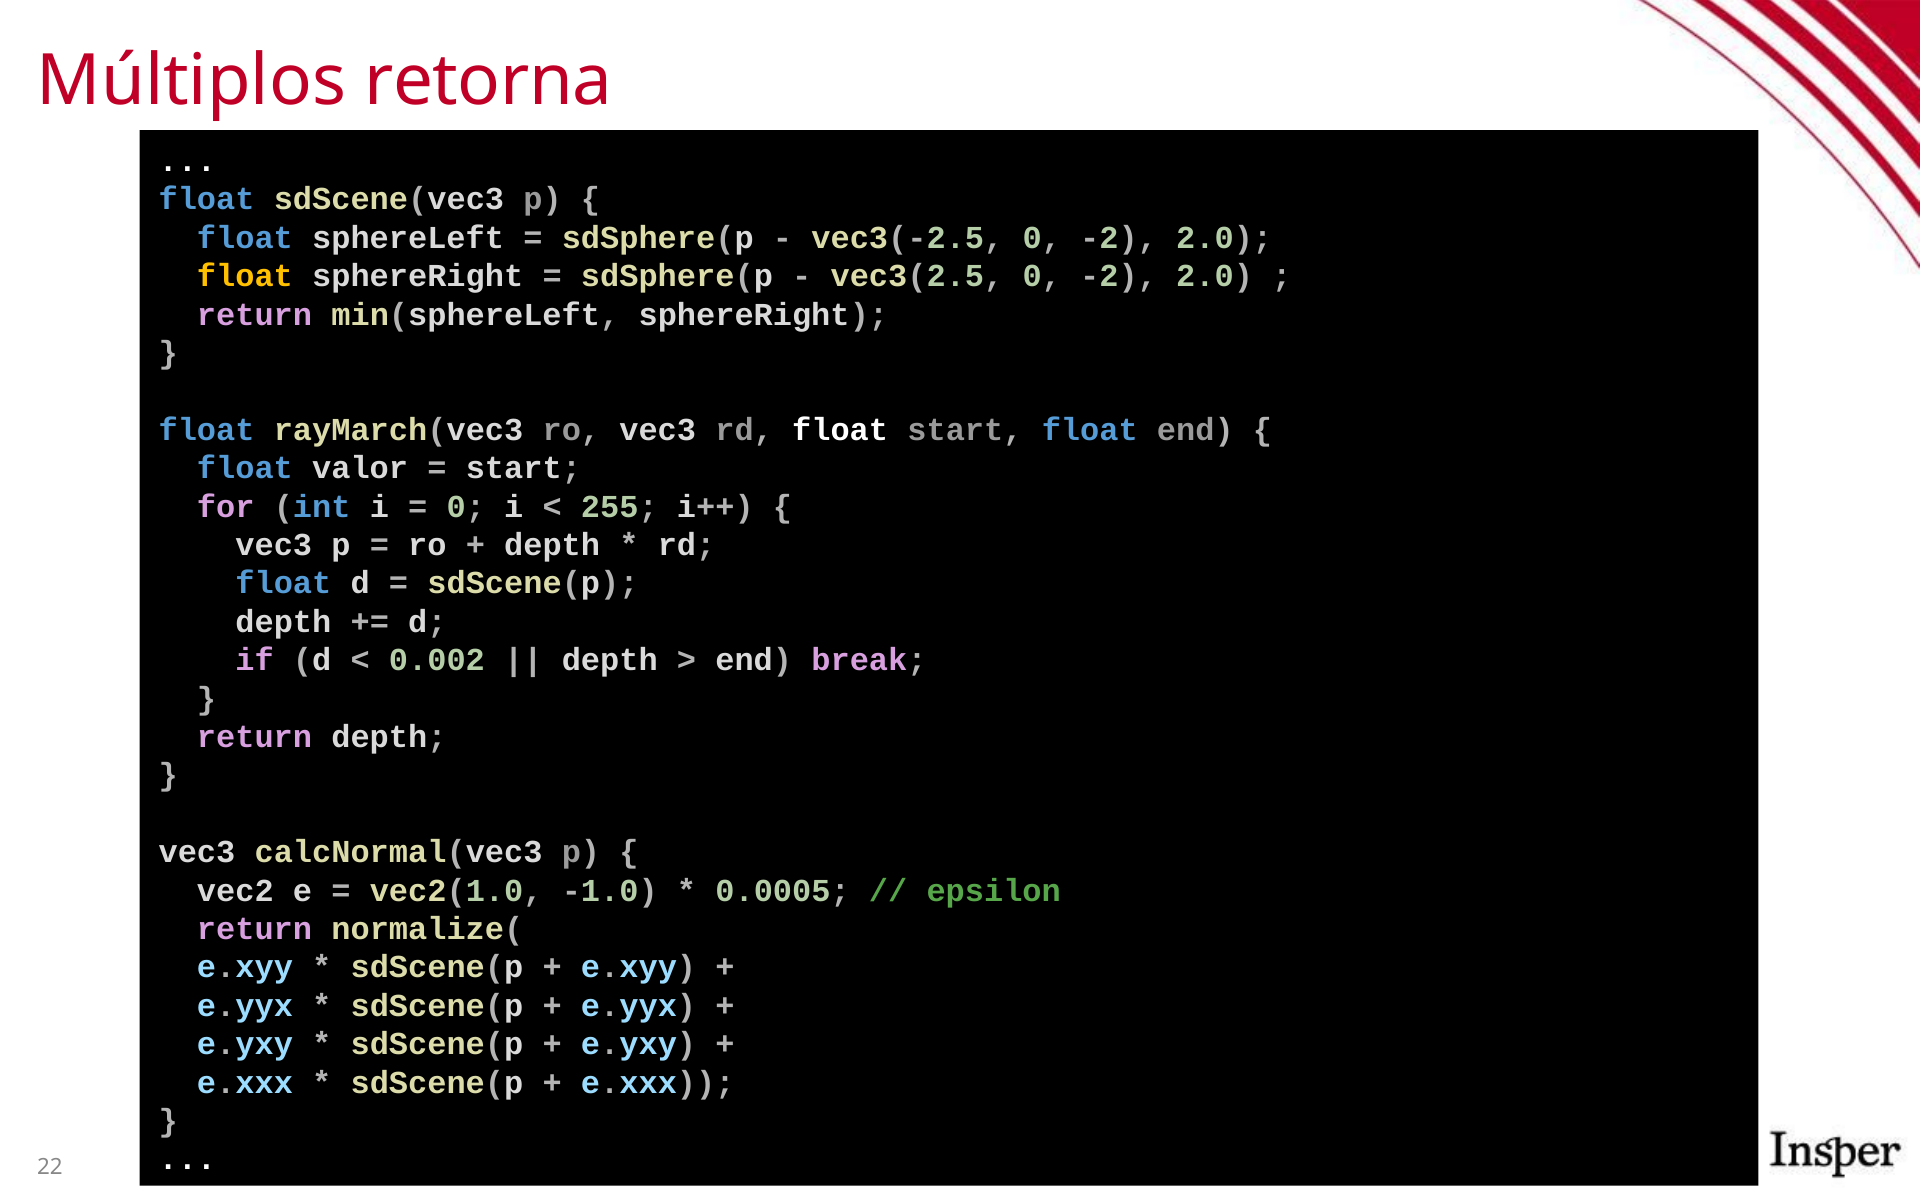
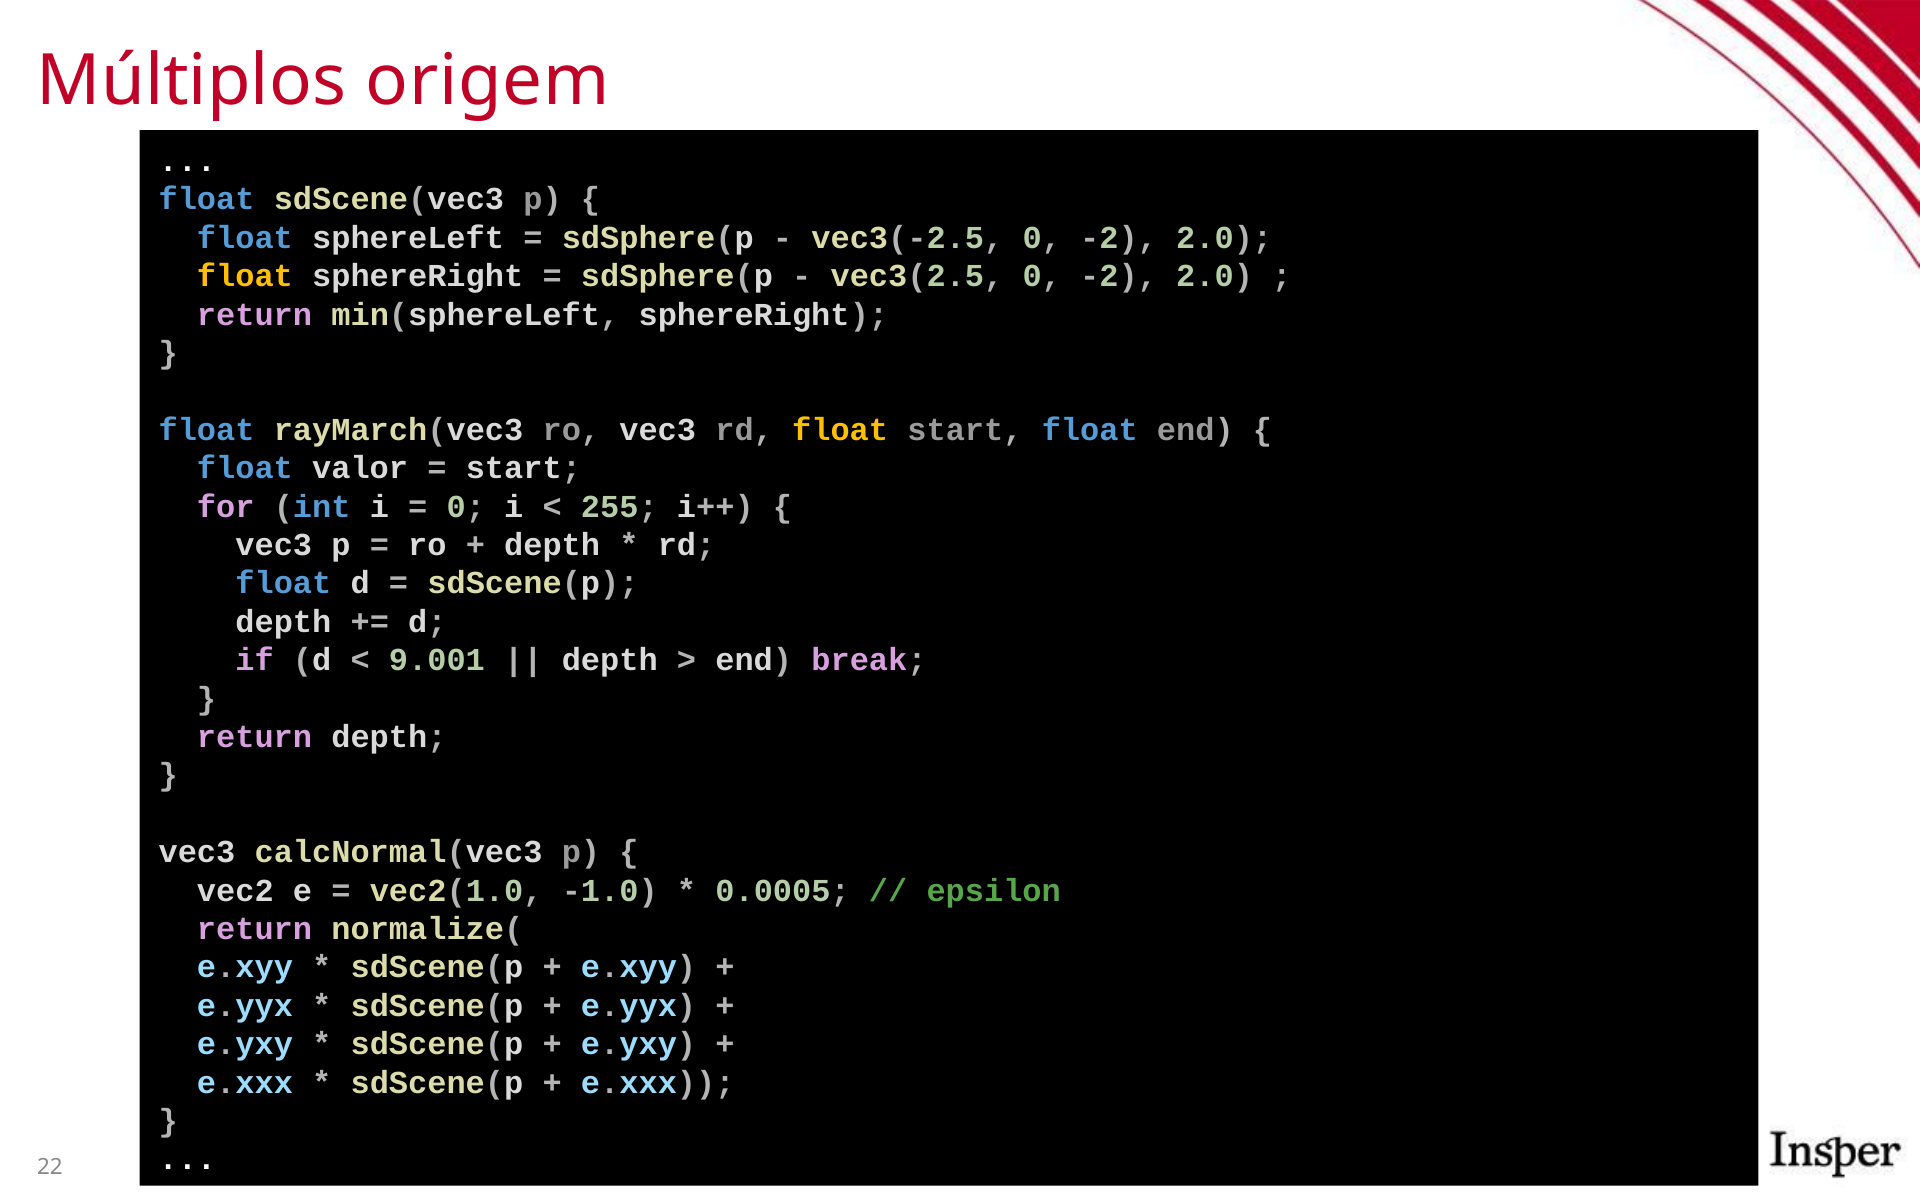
retorna: retorna -> origem (488, 81)
float colour: white -> yellow (840, 430)
0.002: 0.002 -> 9.001 (437, 660)
